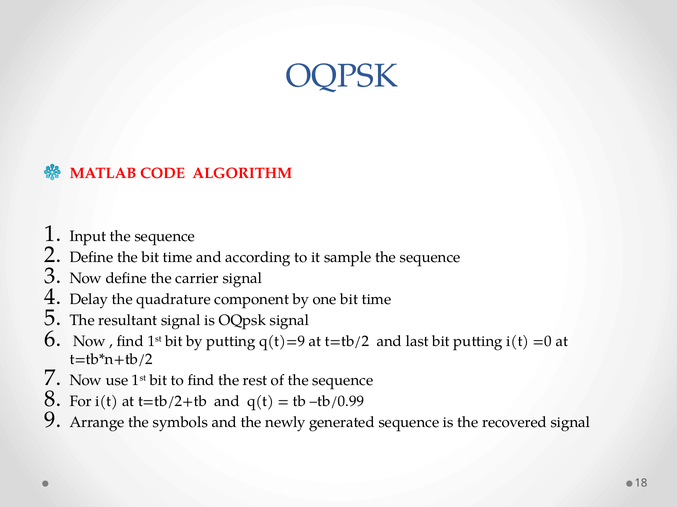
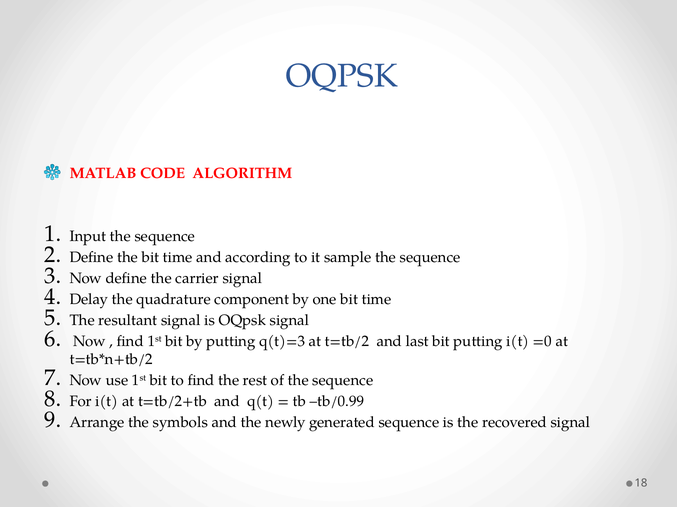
q(t)=9: q(t)=9 -> q(t)=3 (282, 342)
